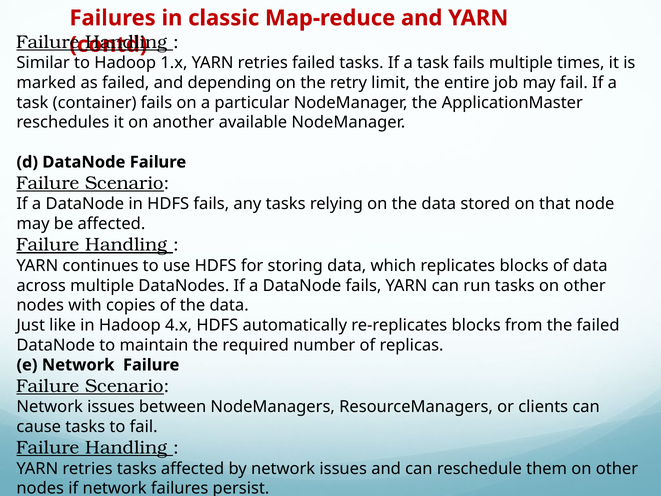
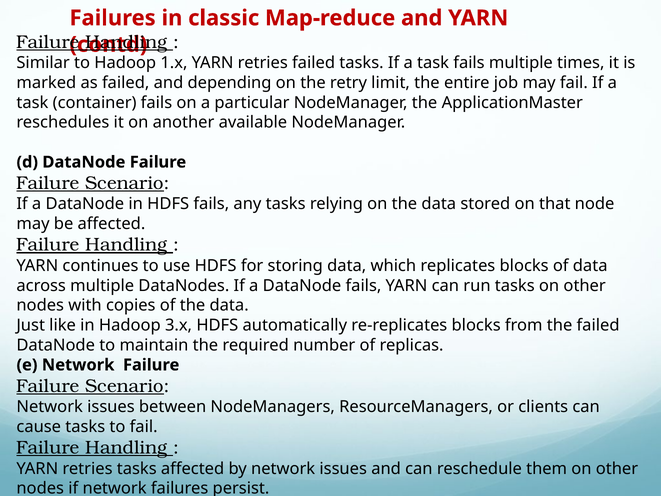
4.x: 4.x -> 3.x (179, 325)
